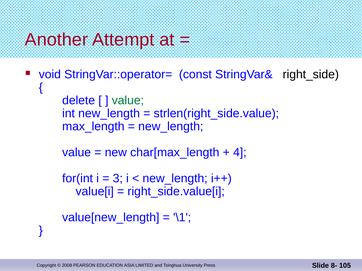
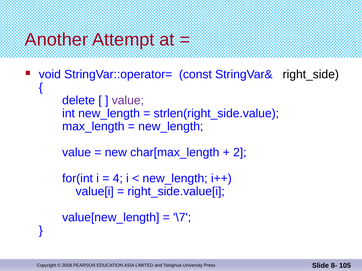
value colour: green -> purple (128, 101)
4: 4 -> 2 (240, 153)
3: 3 -> 4 (118, 179)
\1: \1 -> \7 (182, 218)
